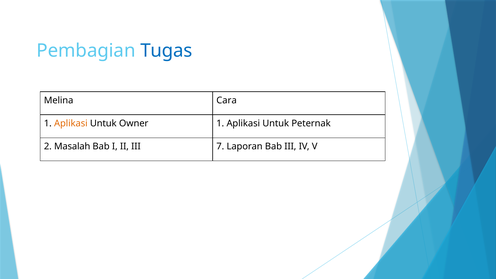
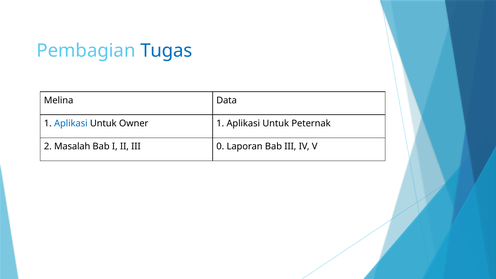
Cara: Cara -> Data (227, 100)
Aplikasi colour: orange -> blue (71, 123)
7: 7 -> 0 (220, 146)
